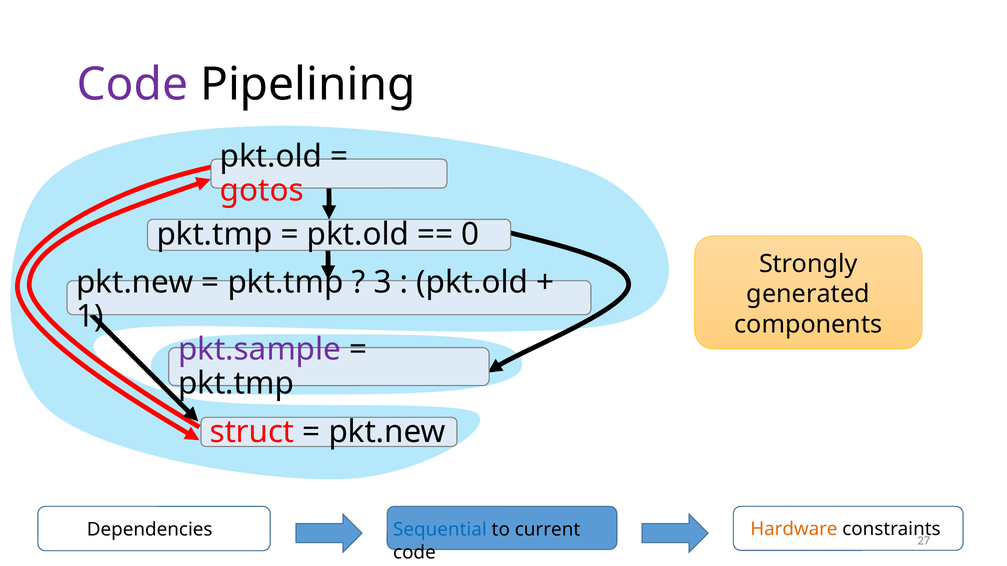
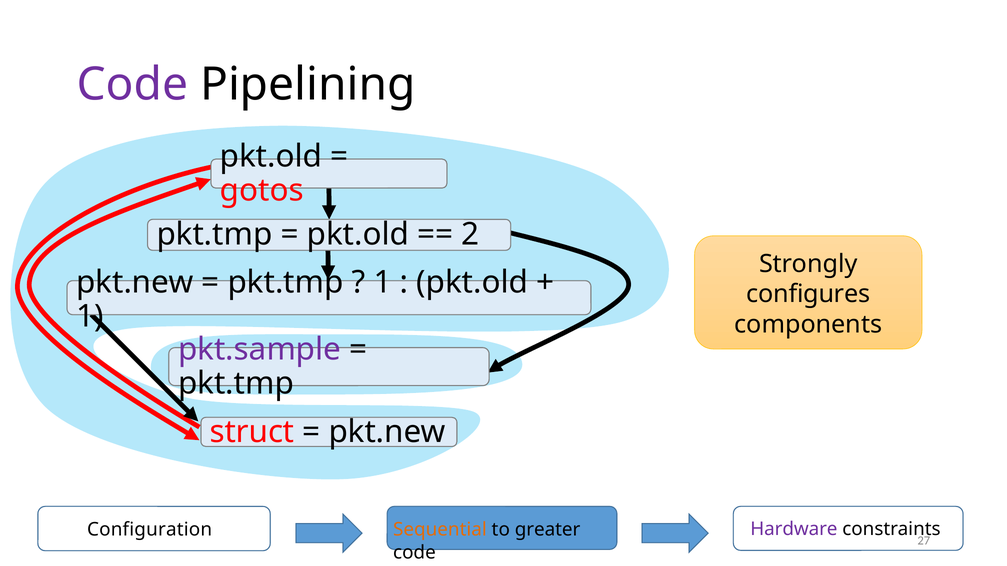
0: 0 -> 2 (470, 235)
3: 3 -> 1 (383, 283)
generated: generated -> configures (808, 294)
Hardware colour: orange -> purple (794, 529)
Dependencies: Dependencies -> Configuration (150, 530)
Sequential colour: blue -> orange (440, 530)
current: current -> greater (548, 530)
